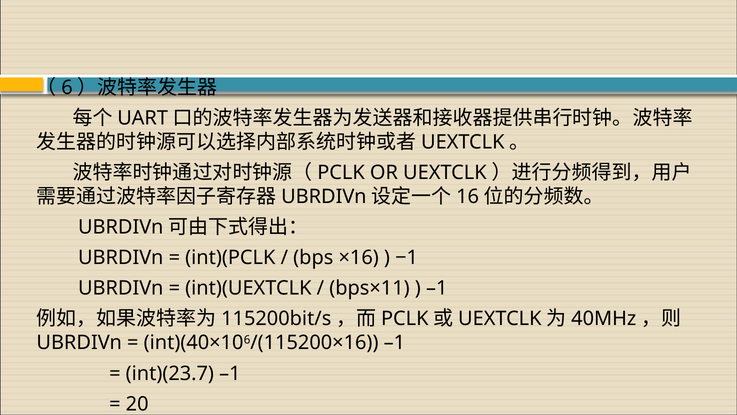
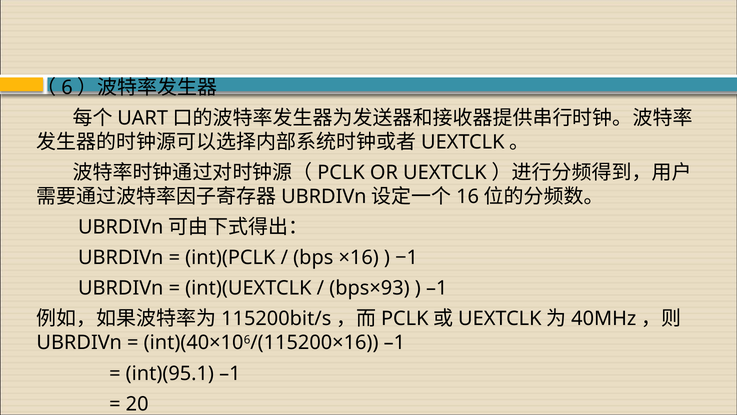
bps×11: bps×11 -> bps×93 (369, 288)
int)(23.7: int)(23.7 -> int)(95.1 (170, 373)
